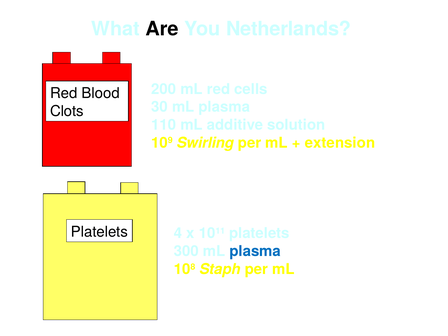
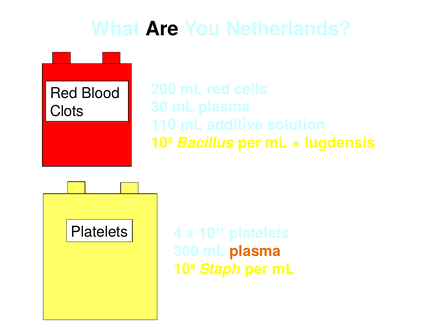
Swirling: Swirling -> Bacillus (205, 143)
extension: extension -> lugdensis (340, 143)
plasma colour: blue -> orange (255, 251)
